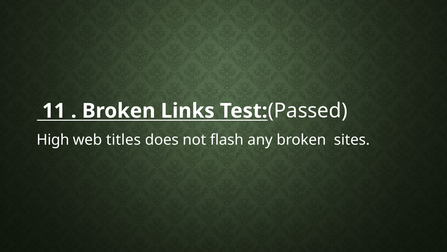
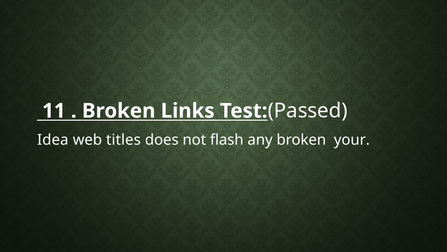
High: High -> Idea (53, 140)
sites: sites -> your (352, 140)
